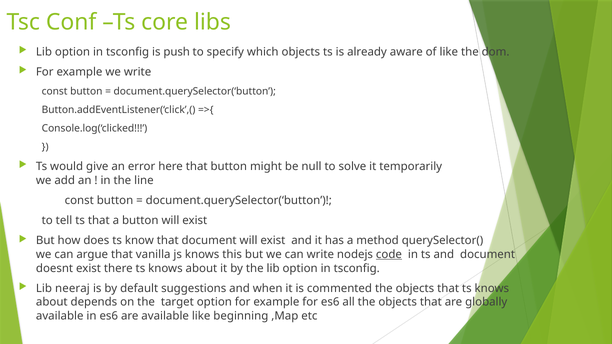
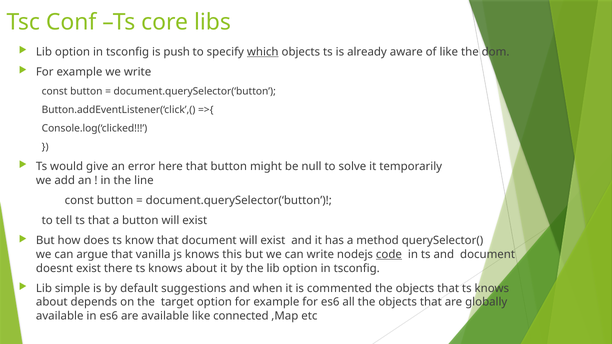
which underline: none -> present (263, 52)
neeraj: neeraj -> simple (73, 289)
beginning: beginning -> connected (241, 316)
